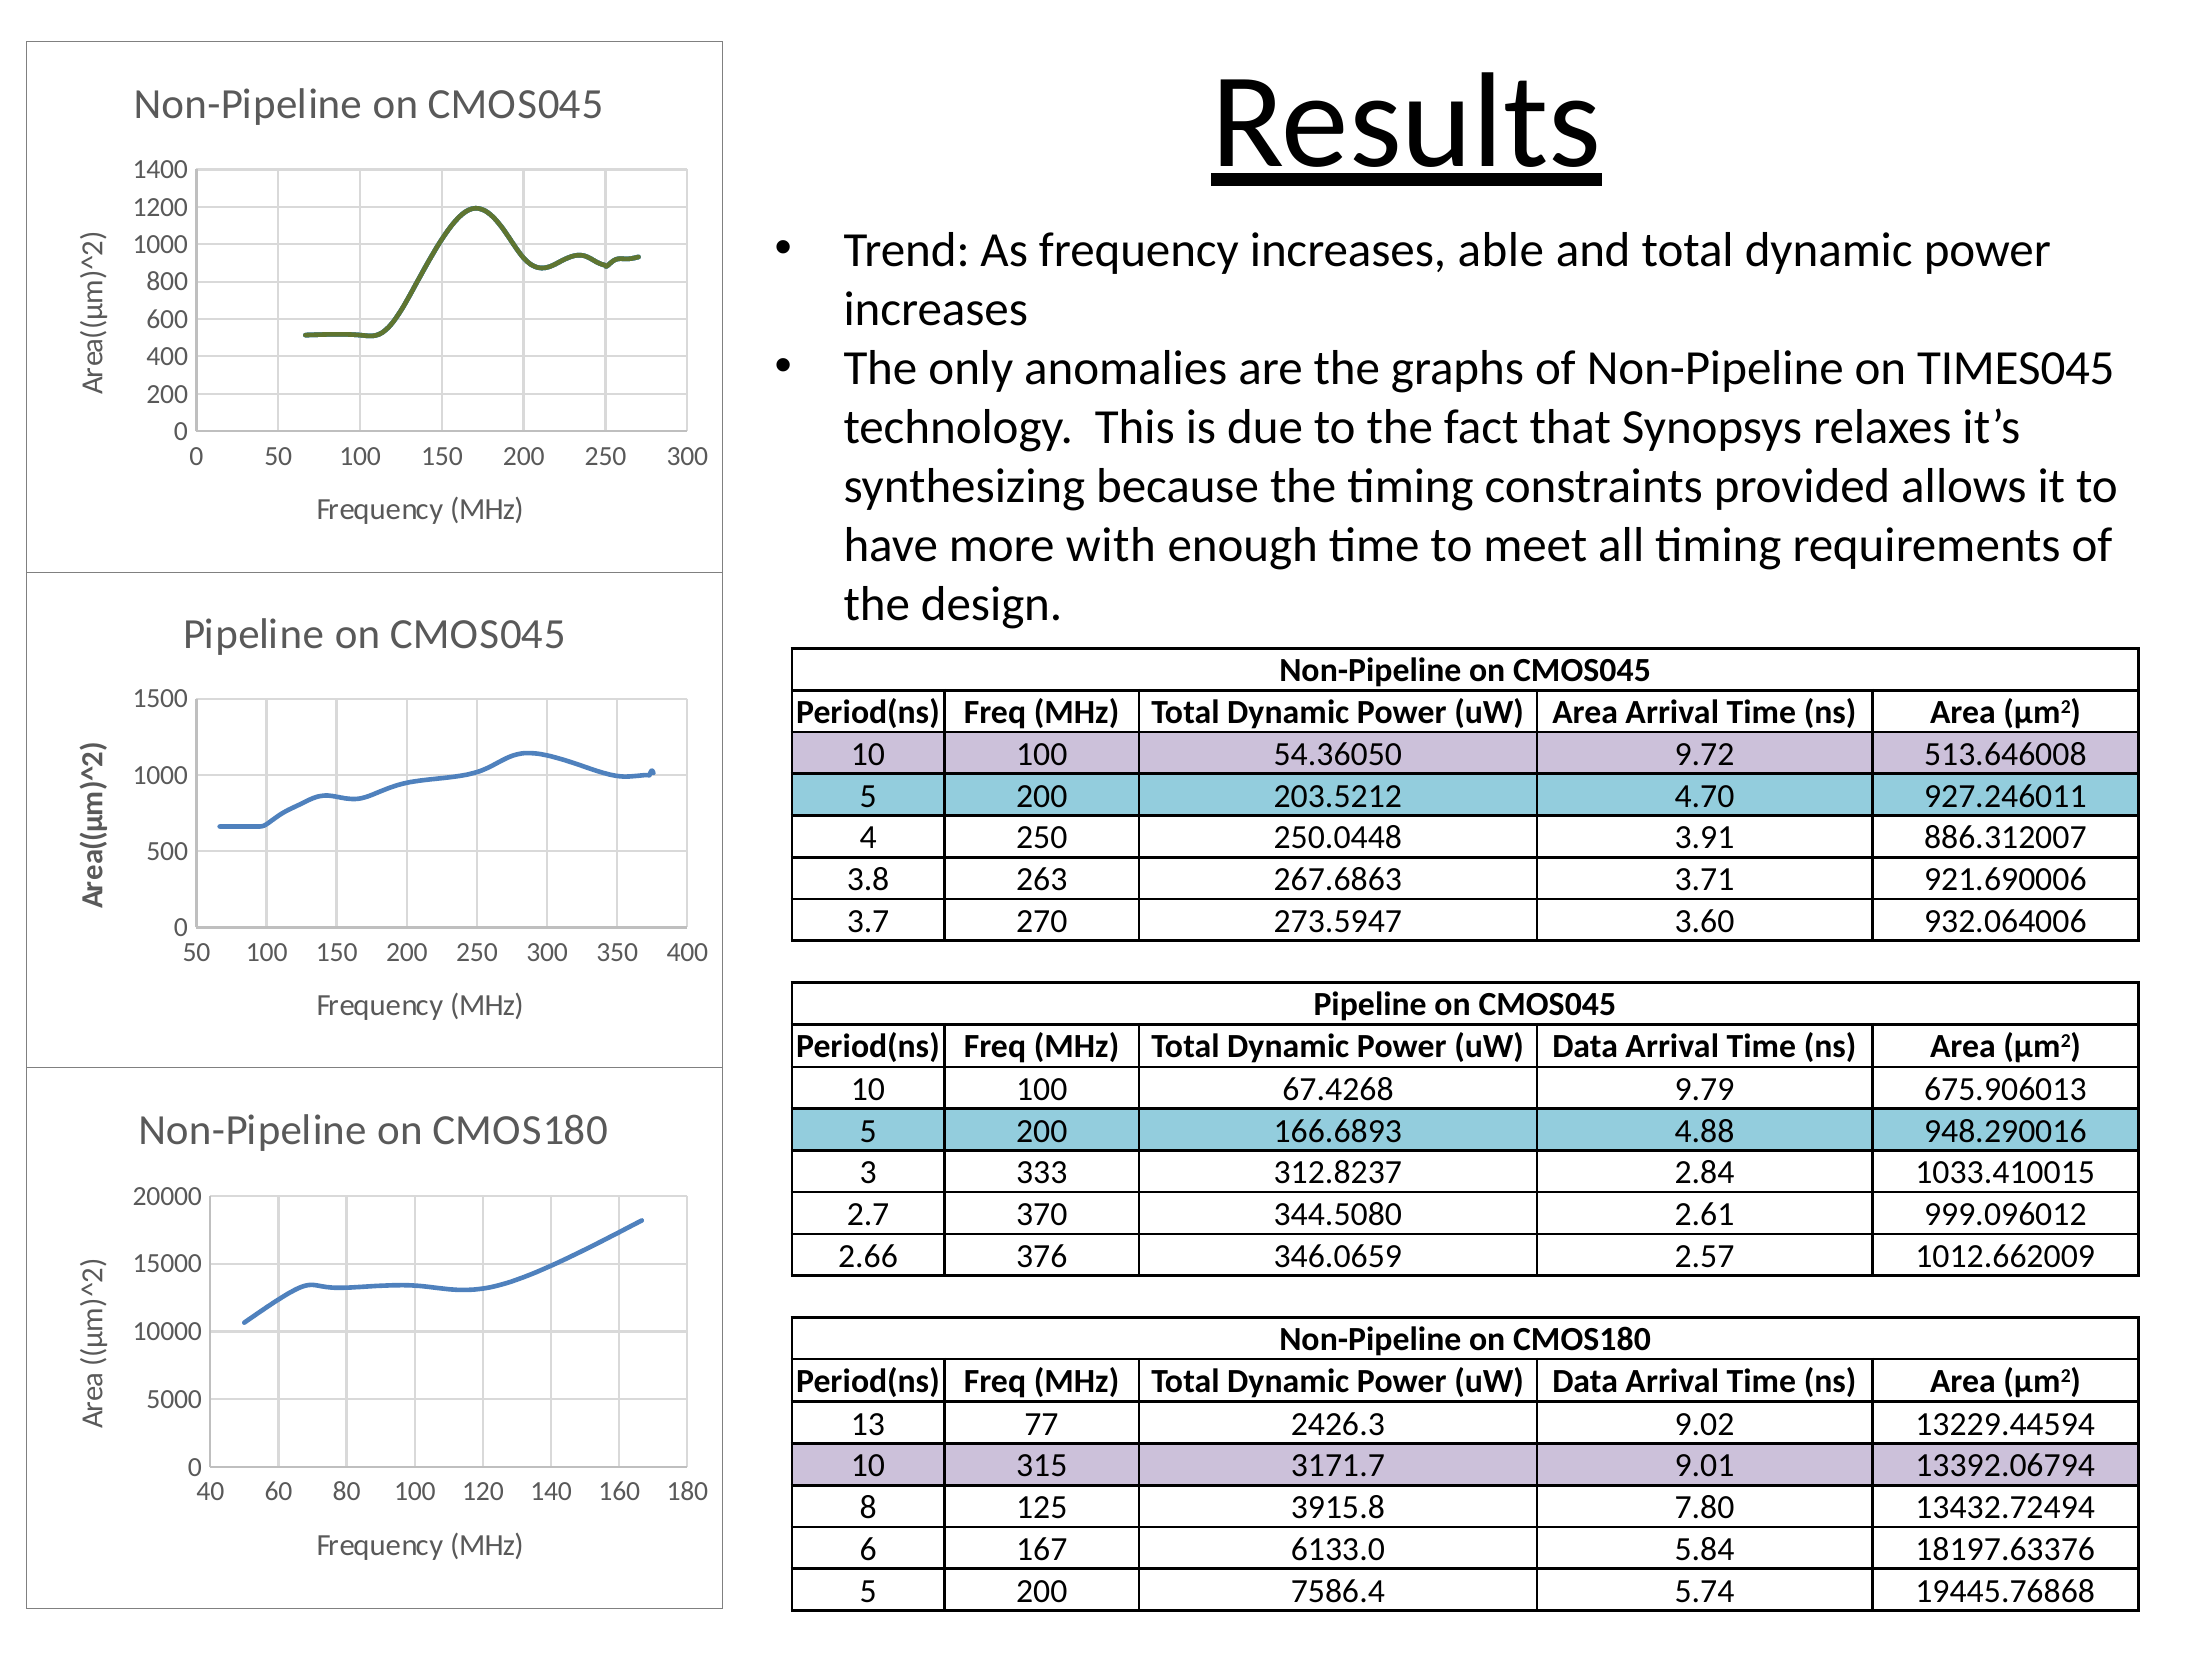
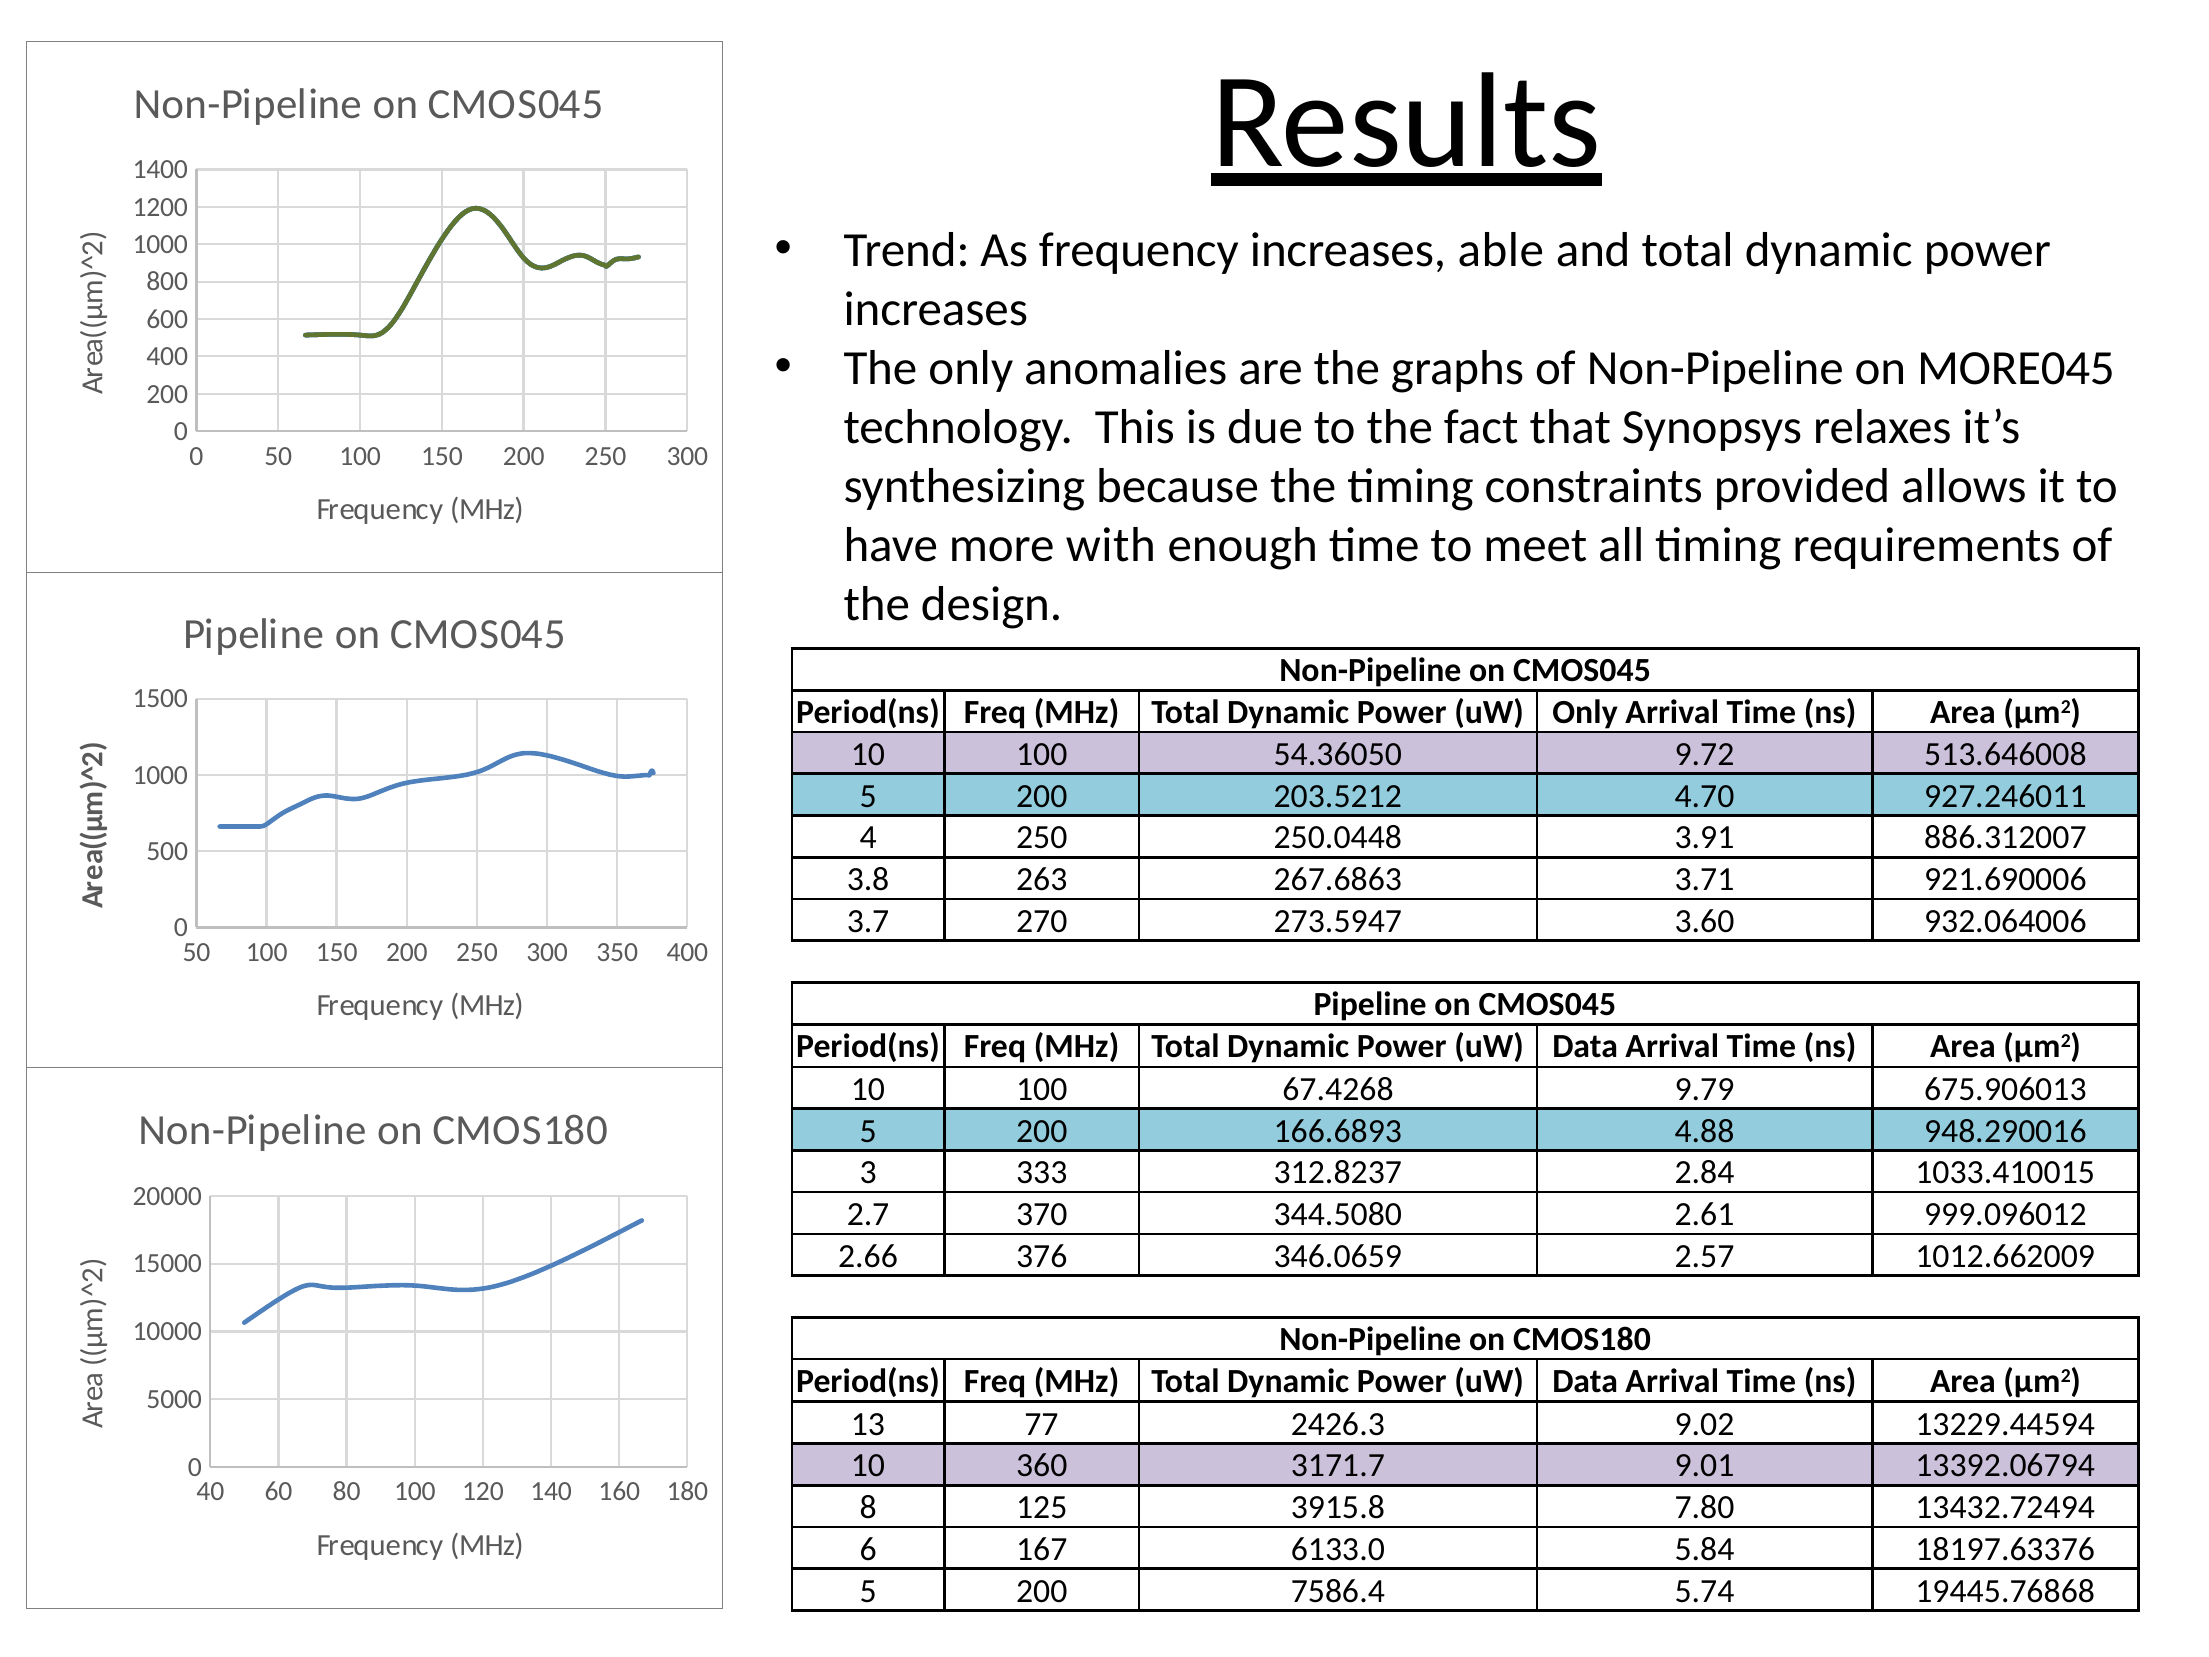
TIMES045: TIMES045 -> MORE045 (2016, 368)
uW Area: Area -> Only (1585, 712)
315: 315 -> 360 (1042, 1466)
